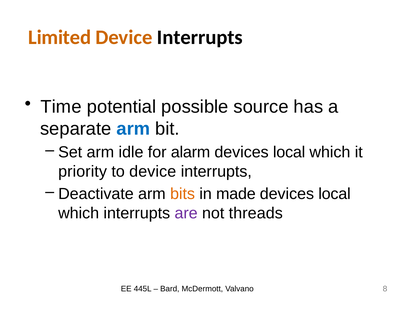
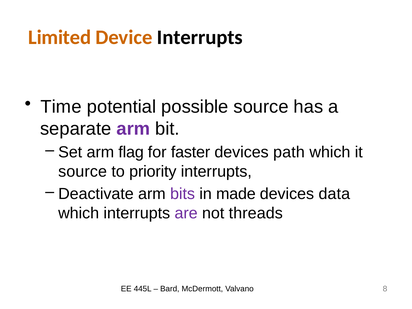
arm colour: blue -> purple (133, 129)
idle: idle -> flag (131, 152)
alarm: alarm -> faster (191, 152)
local: local -> path (289, 152)
priority: priority -> source (83, 172)
to device: device -> priority (153, 172)
bits colour: orange -> purple (183, 194)
local: local -> data (334, 194)
